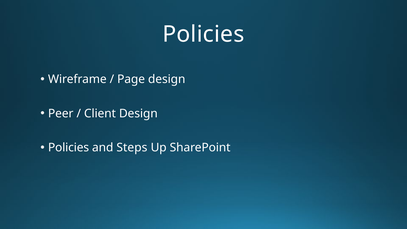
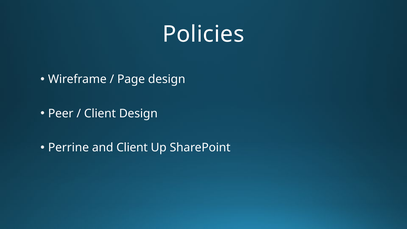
Policies: Policies -> Perrine (69, 148)
and Steps: Steps -> Client (132, 148)
